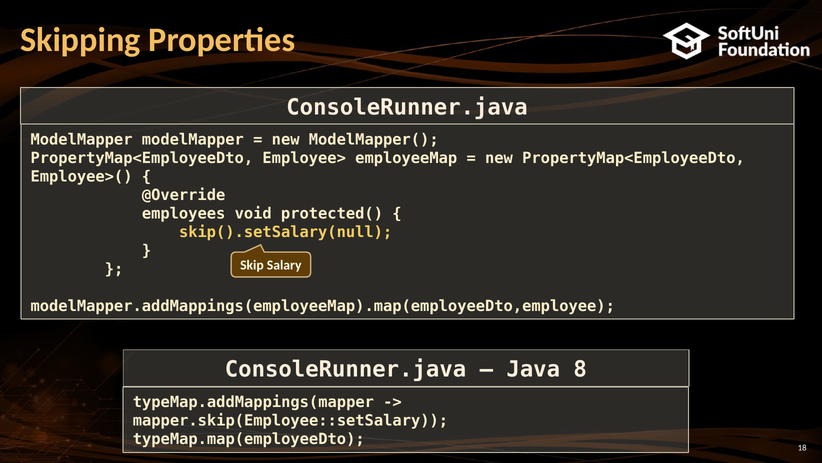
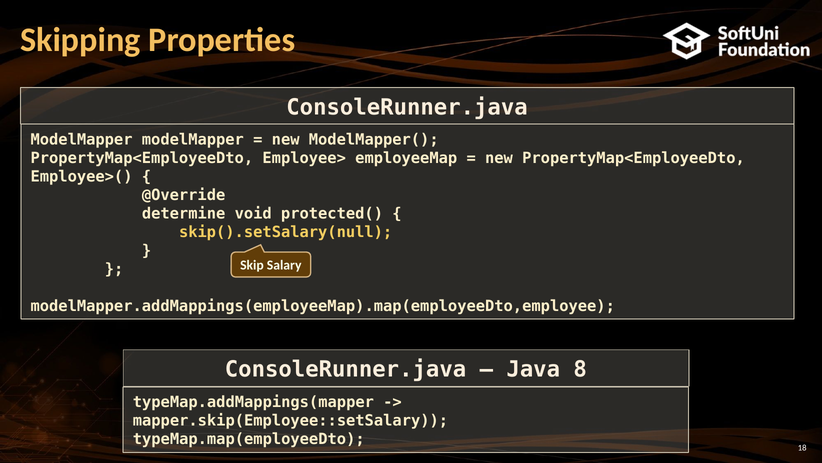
employees: employees -> determine (184, 213)
